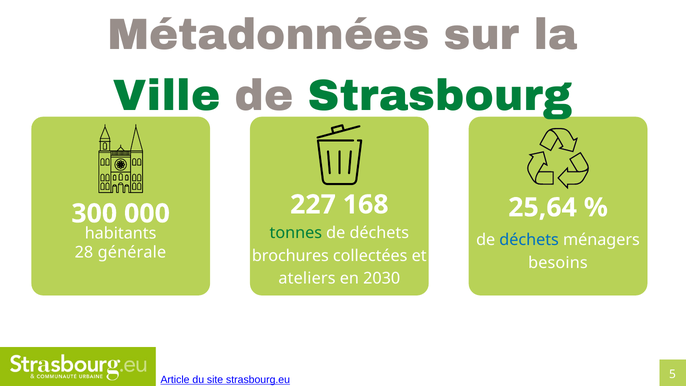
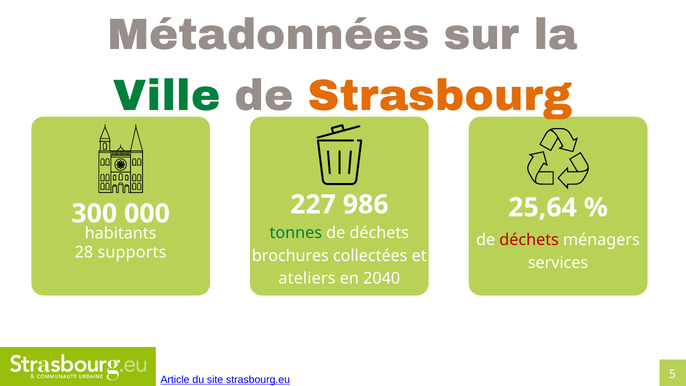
Strasbourg colour: green -> orange (440, 96)
168: 168 -> 986 (366, 205)
déchets colour: blue -> red (529, 240)
générale: générale -> supports (132, 253)
besoins: besoins -> services (558, 263)
2030: 2030 -> 2040 (382, 278)
